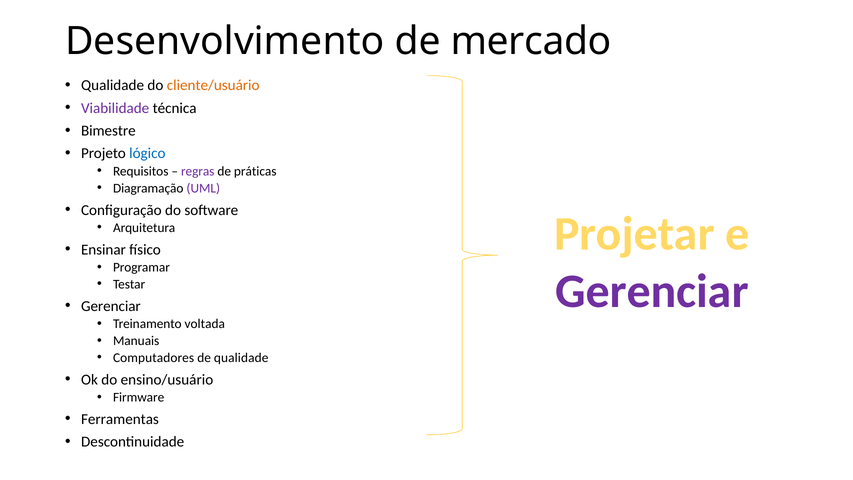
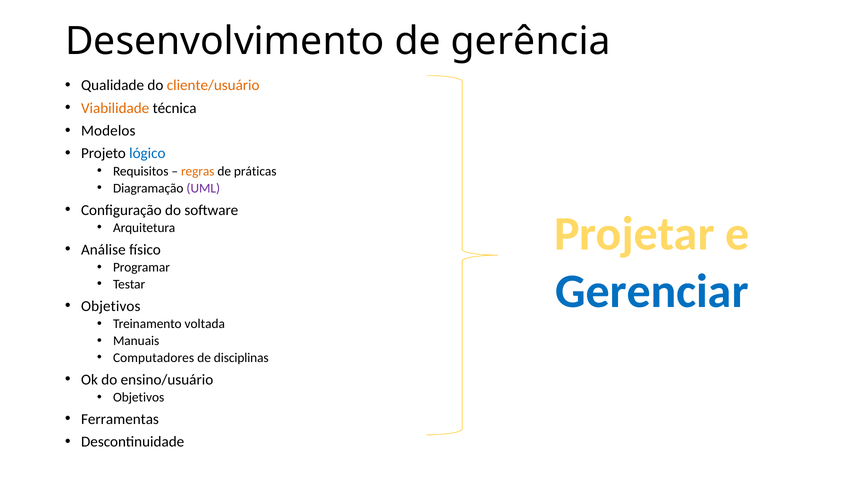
mercado: mercado -> gerência (531, 41)
Viabilidade colour: purple -> orange (115, 108)
Bimestre: Bimestre -> Modelos (108, 131)
regras colour: purple -> orange (198, 171)
Ensinar: Ensinar -> Análise (103, 250)
Gerenciar colour: purple -> blue (652, 291)
Gerenciar: Gerenciar -> Objetivos (111, 306)
de qualidade: qualidade -> disciplinas (241, 358)
Firmware: Firmware -> Objetivos (139, 397)
